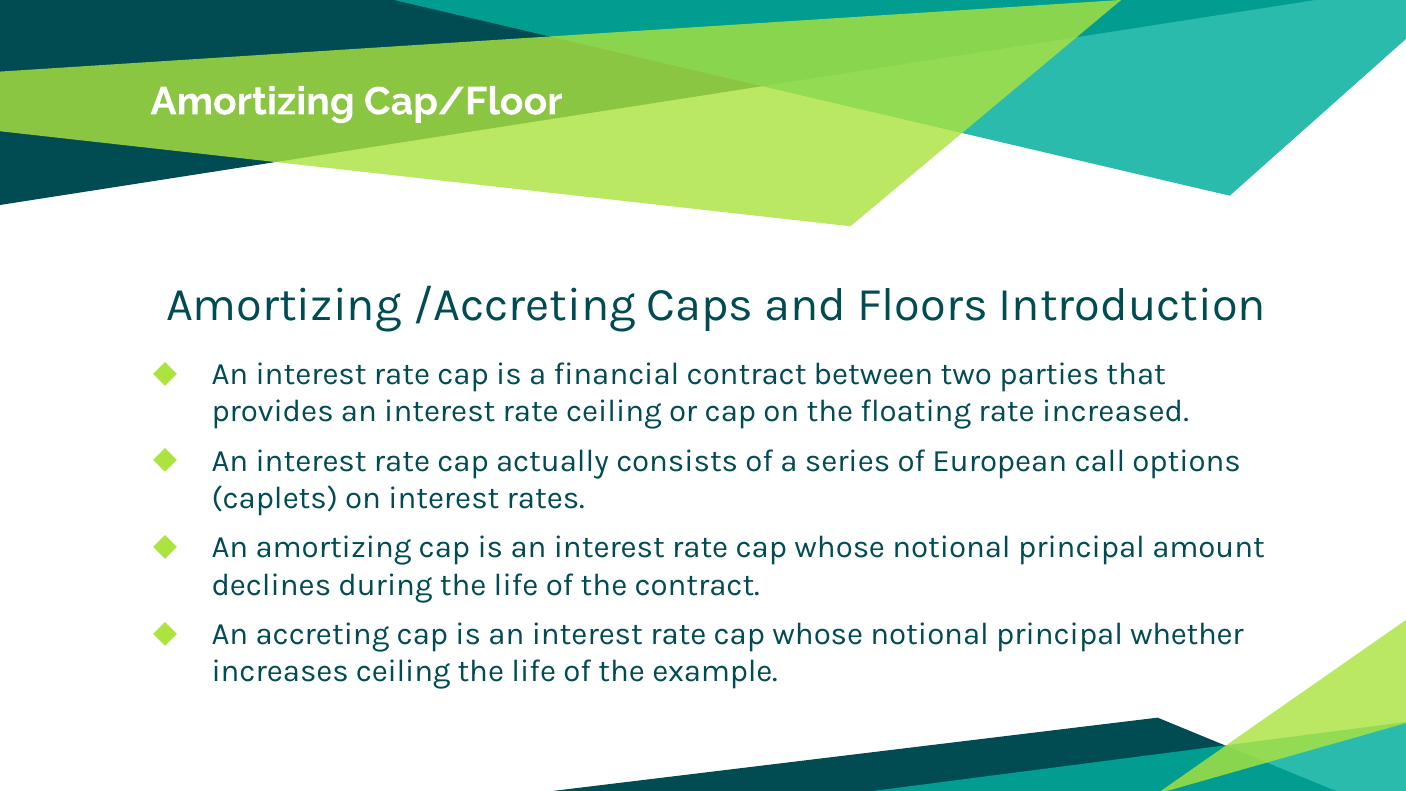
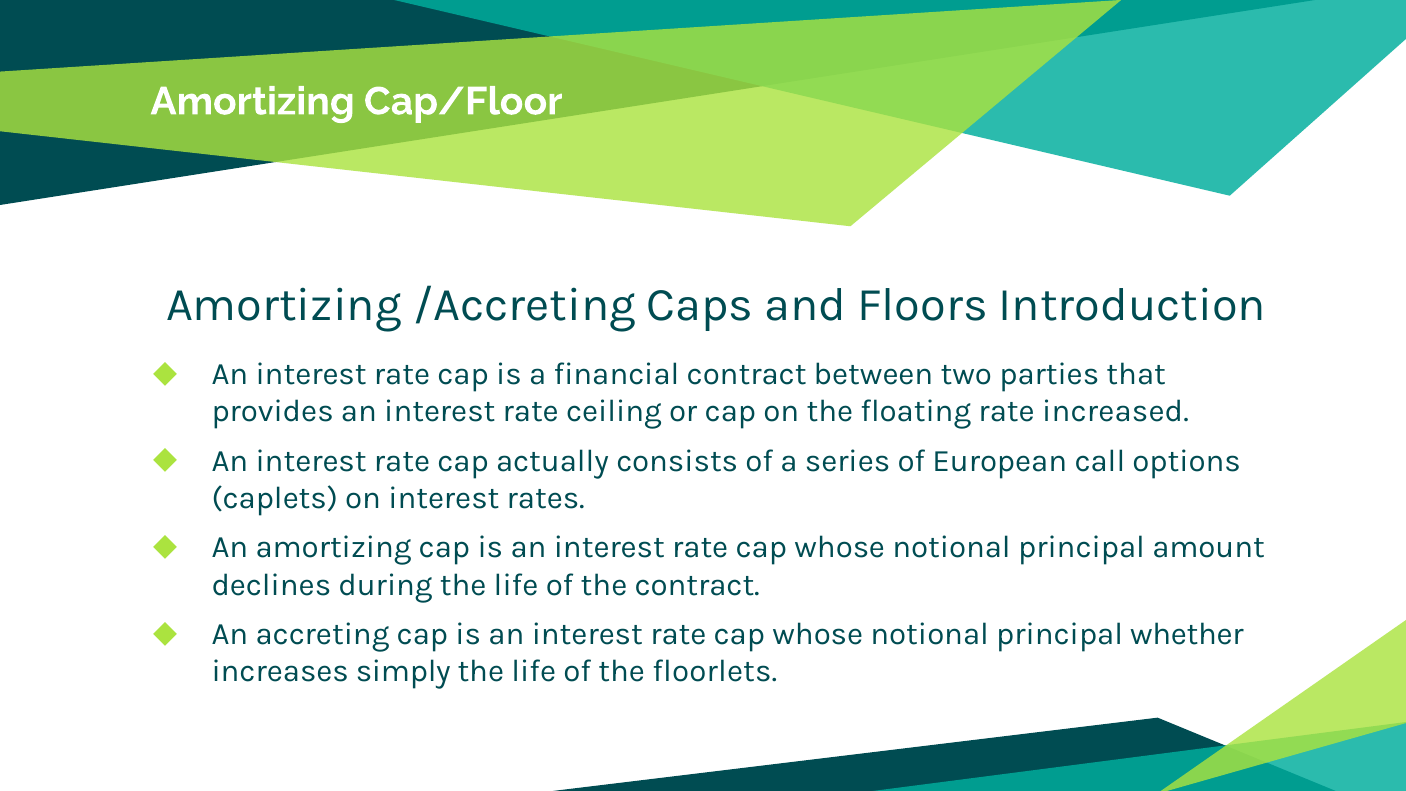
increases ceiling: ceiling -> simply (403, 672)
example: example -> floorlets (715, 672)
